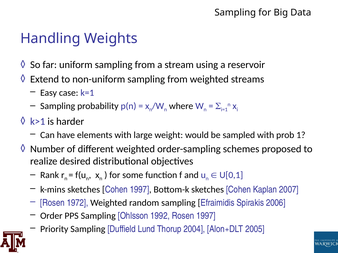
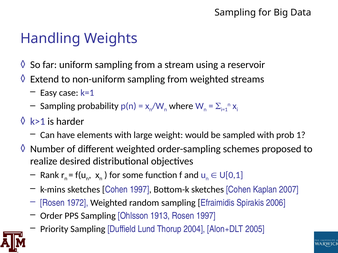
1992: 1992 -> 1913 (160, 216)
